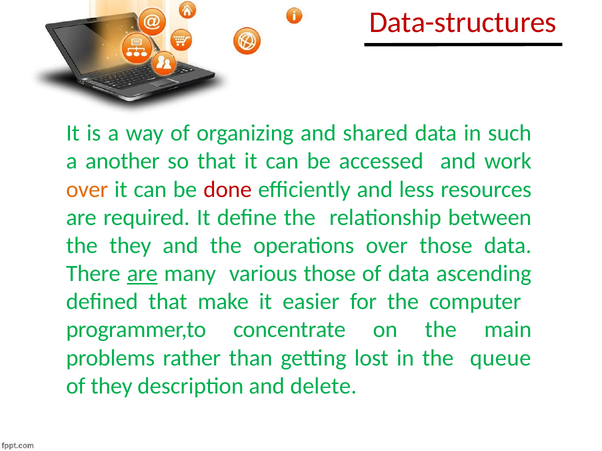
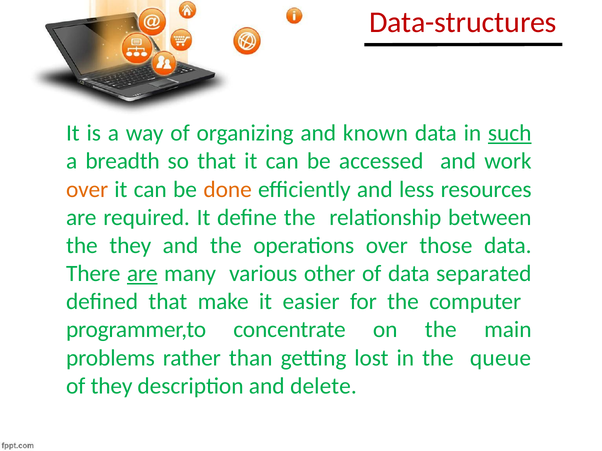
shared: shared -> known (375, 133)
such underline: none -> present (510, 133)
another: another -> breadth (123, 161)
done colour: red -> orange (228, 190)
various those: those -> other (330, 274)
ascending: ascending -> separated (484, 274)
